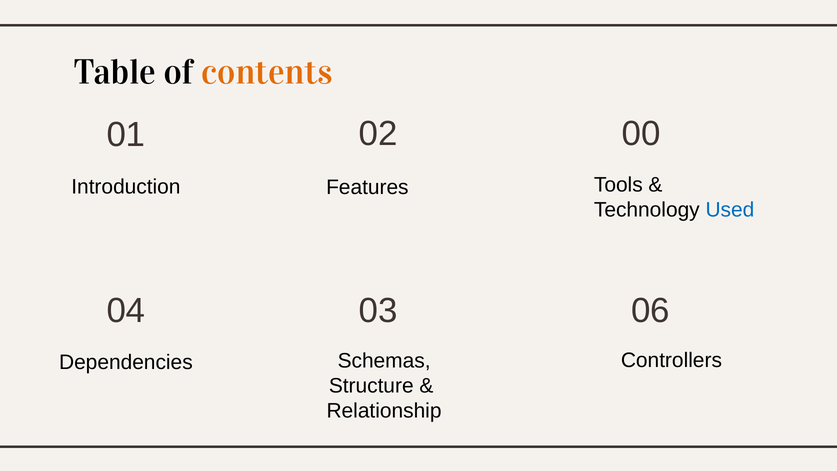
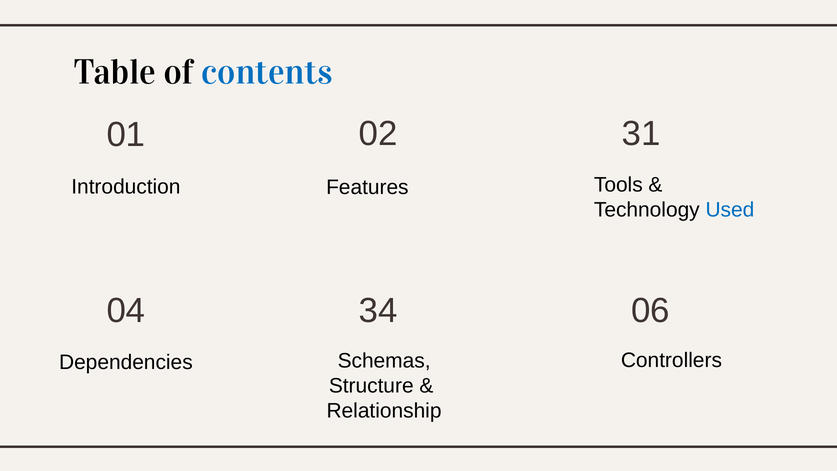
contents colour: orange -> blue (267, 72)
00: 00 -> 31 (641, 134)
03: 03 -> 34 (378, 311)
